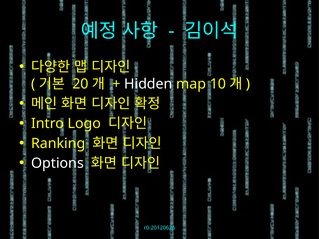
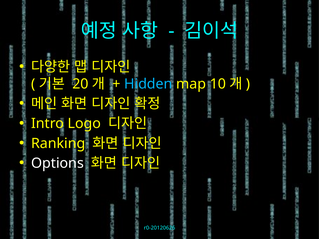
Hidden colour: white -> light blue (148, 84)
